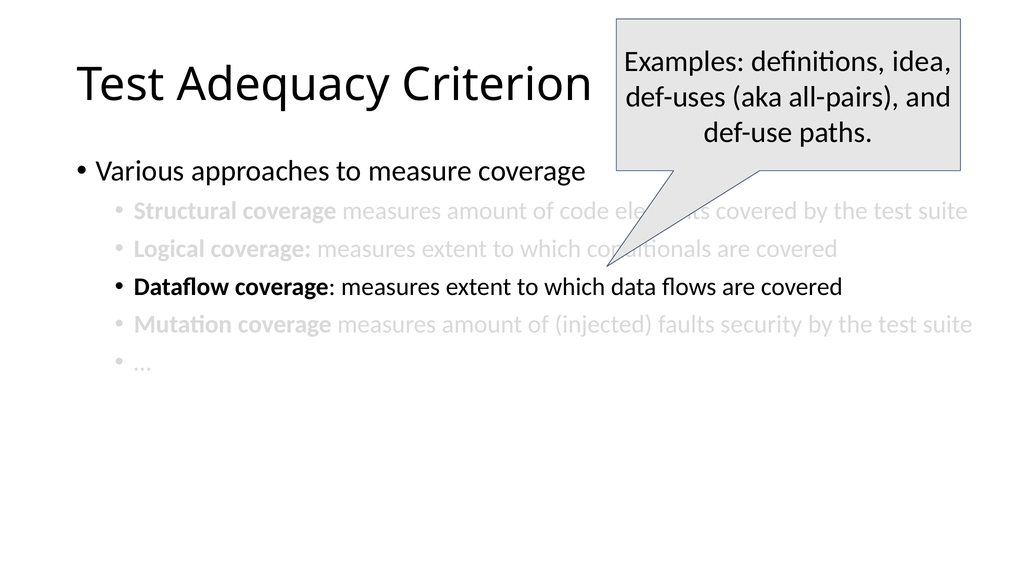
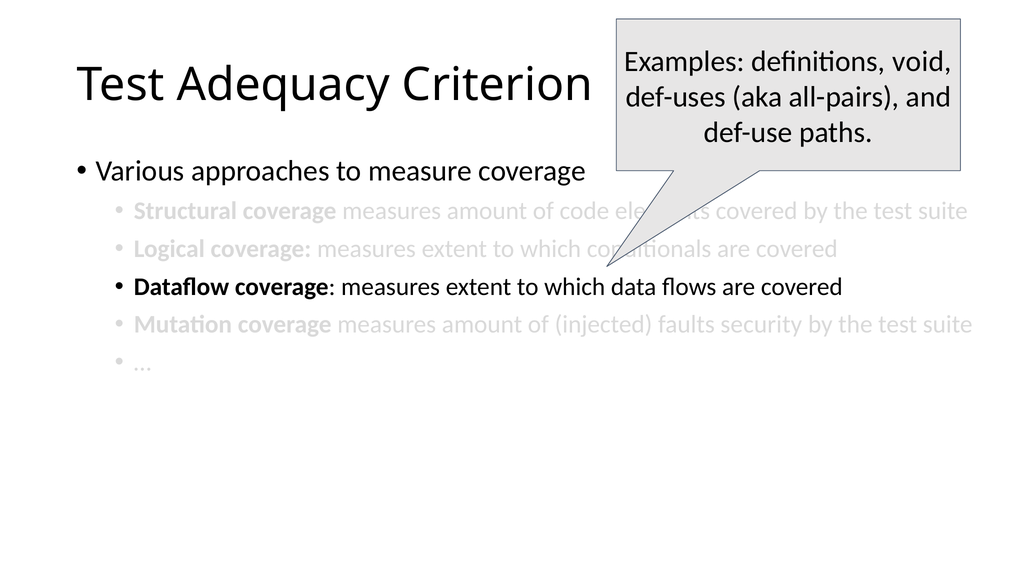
idea: idea -> void (922, 61)
